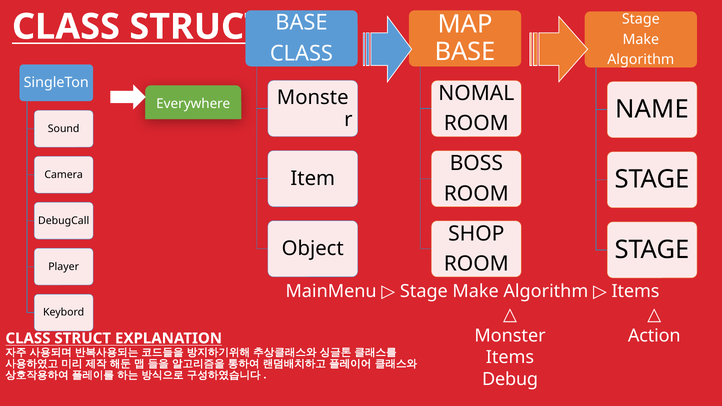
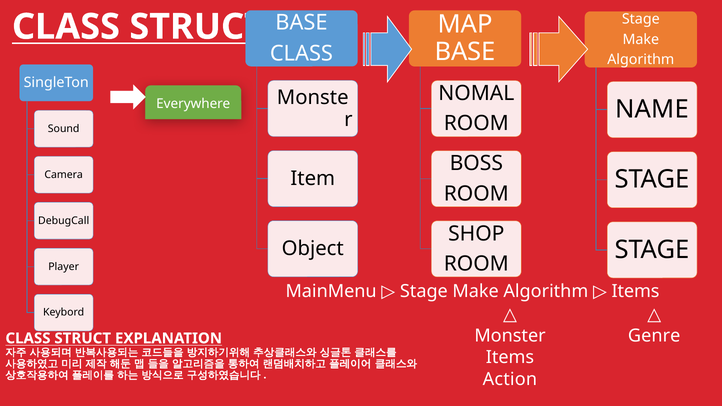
Action: Action -> Genre (654, 336)
Debug: Debug -> Action (510, 379)
